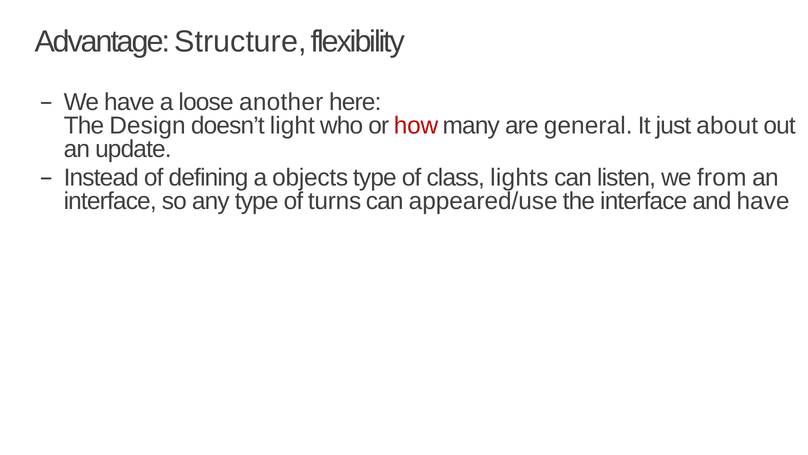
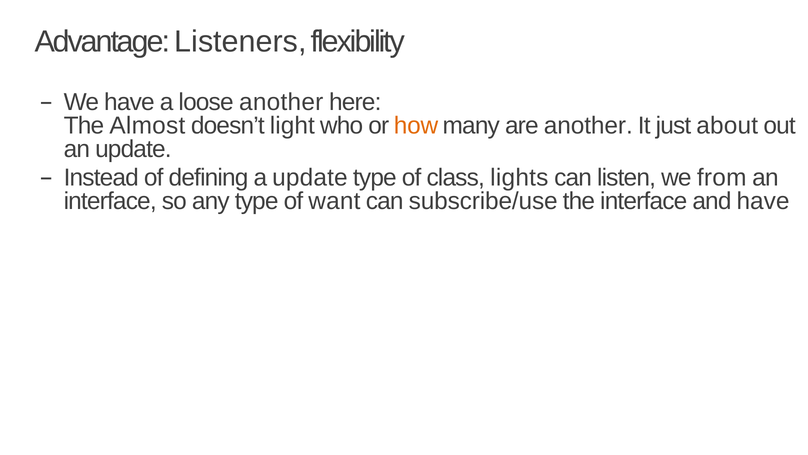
Structure: Structure -> Listeners (240, 42)
Design: Design -> Almost (147, 126)
how colour: red -> orange (416, 126)
are general: general -> another (588, 126)
a objects: objects -> update (310, 178)
turns: turns -> want (334, 201)
appeared/use: appeared/use -> subscribe/use (483, 201)
